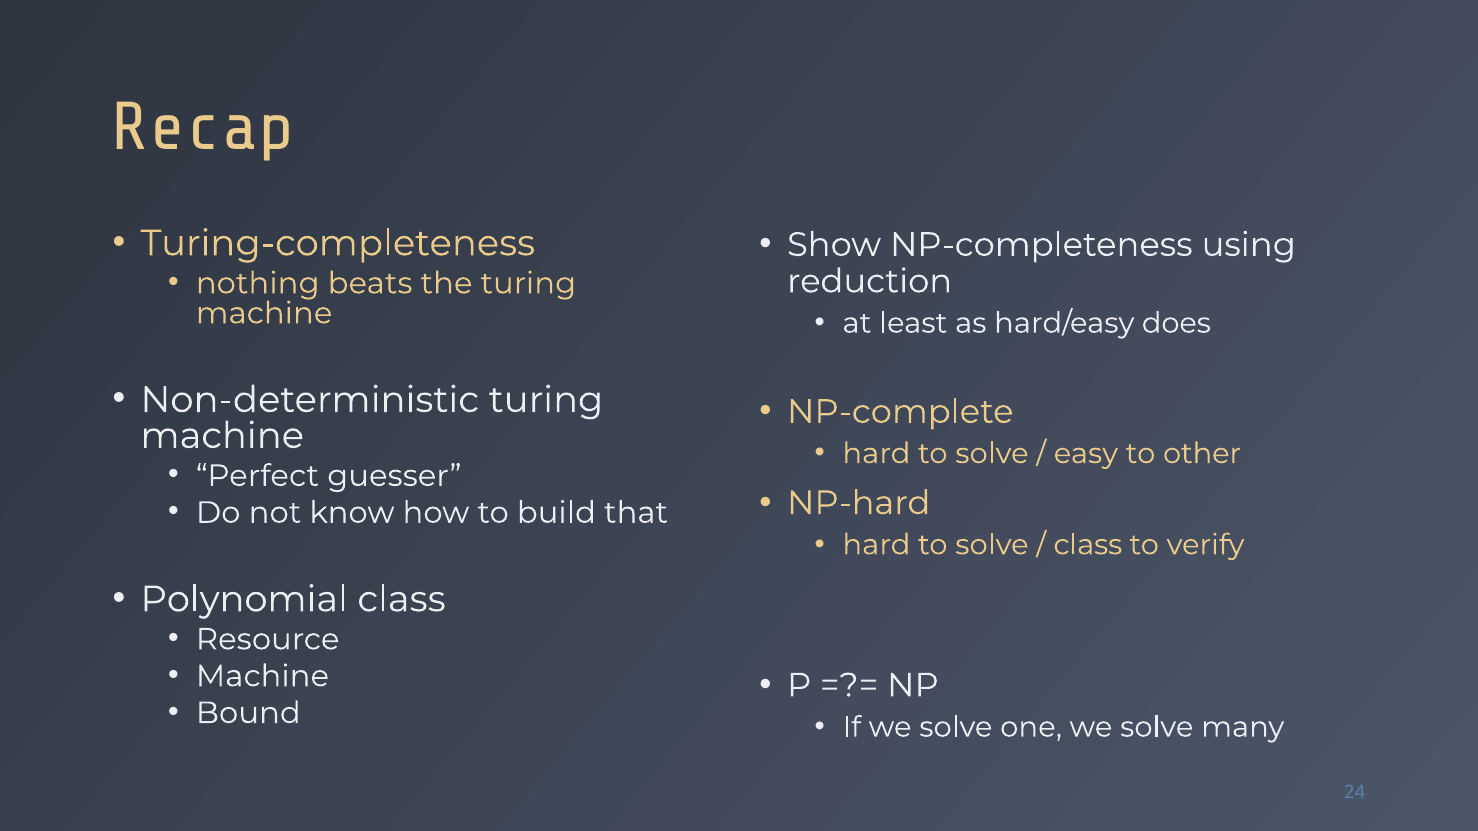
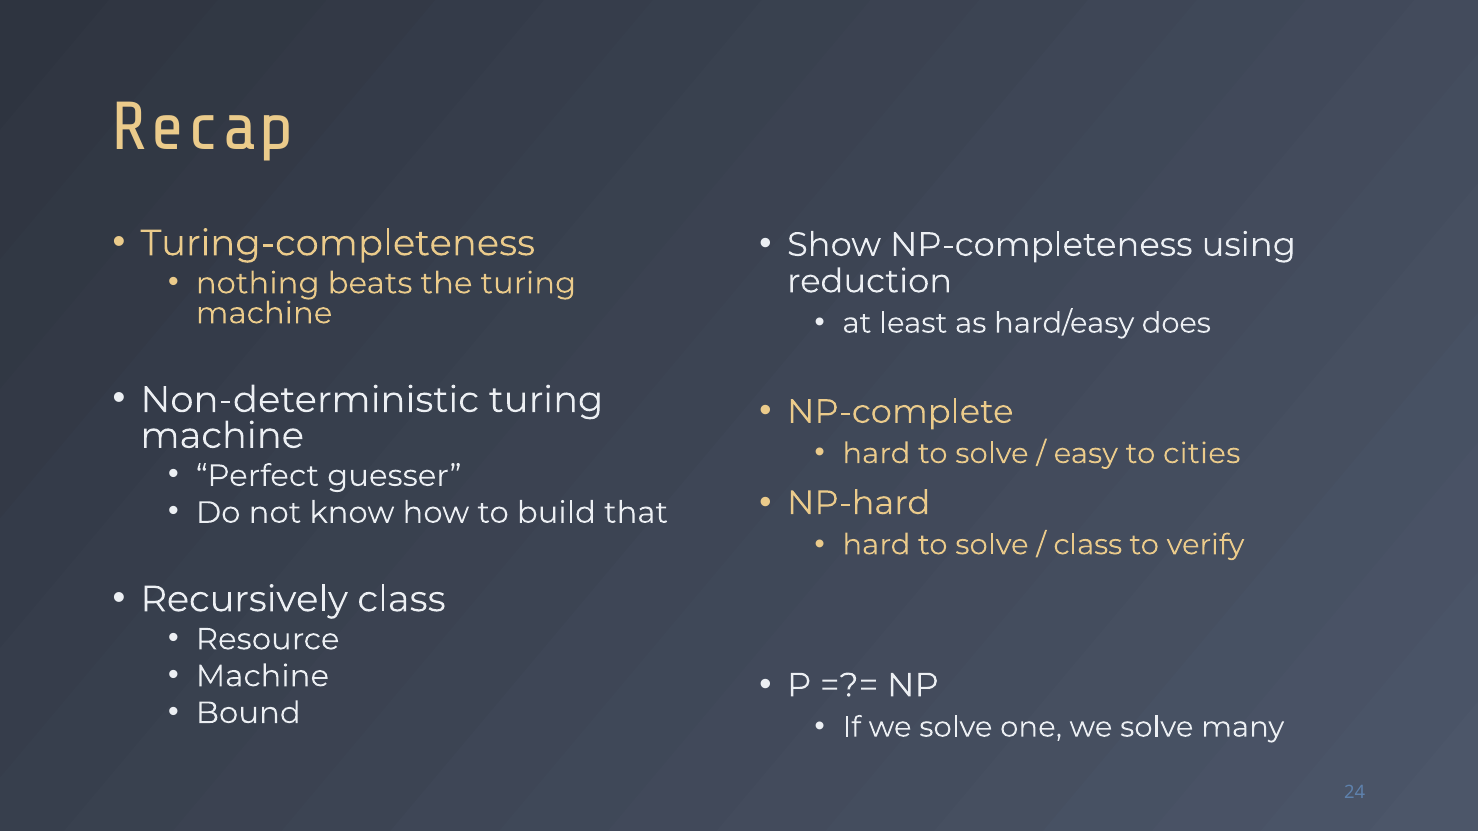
other: other -> cities (1202, 454)
Polynomial: Polynomial -> Recursively (244, 600)
